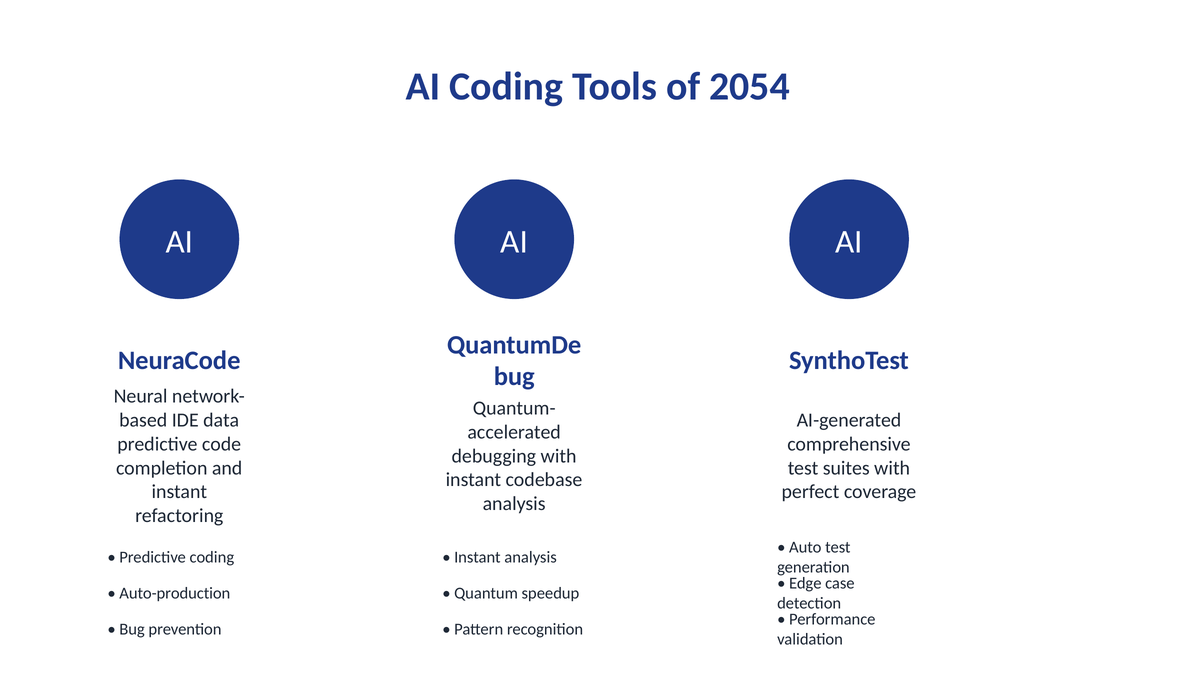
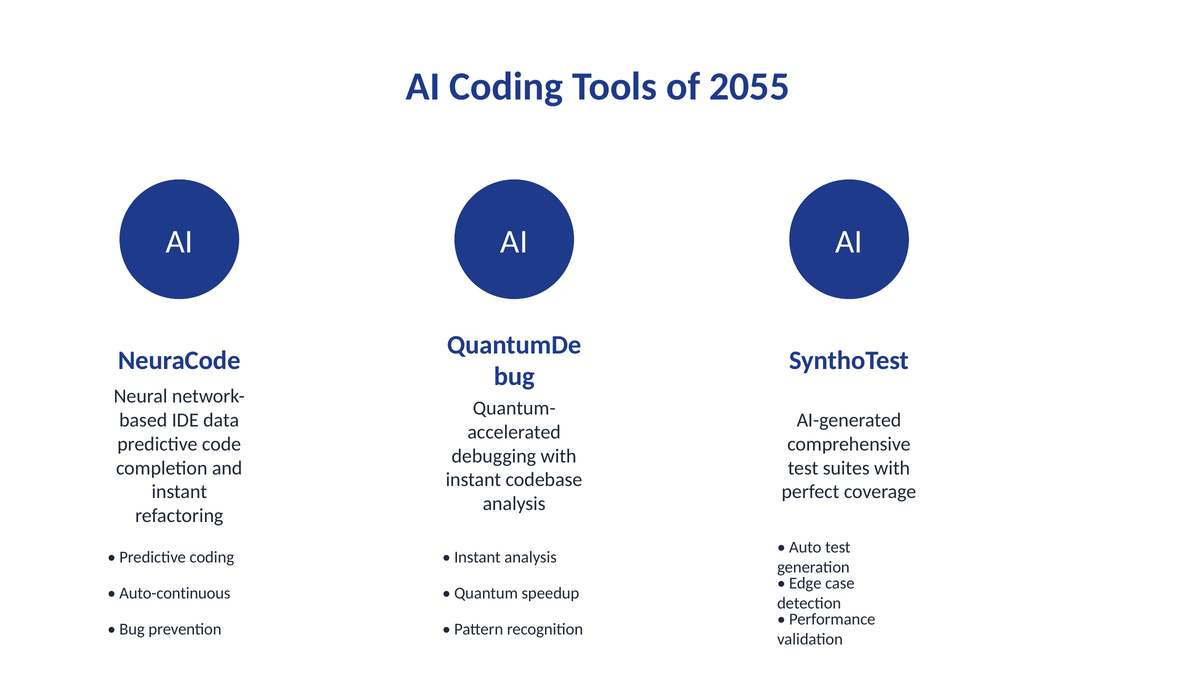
2054: 2054 -> 2055 (749, 86)
Auto-production: Auto-production -> Auto-continuous (175, 593)
